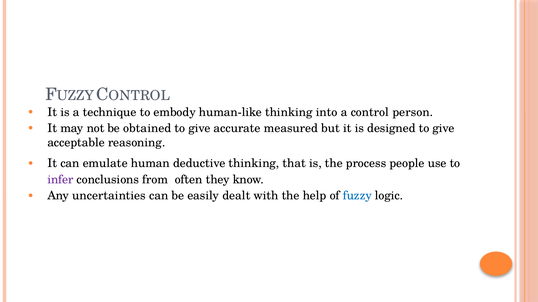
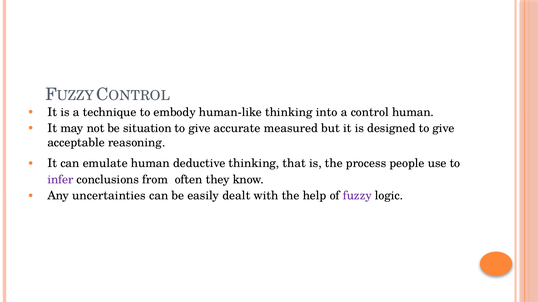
control person: person -> human (413, 112)
obtained: obtained -> situation (147, 129)
fuzzy colour: blue -> purple (357, 196)
